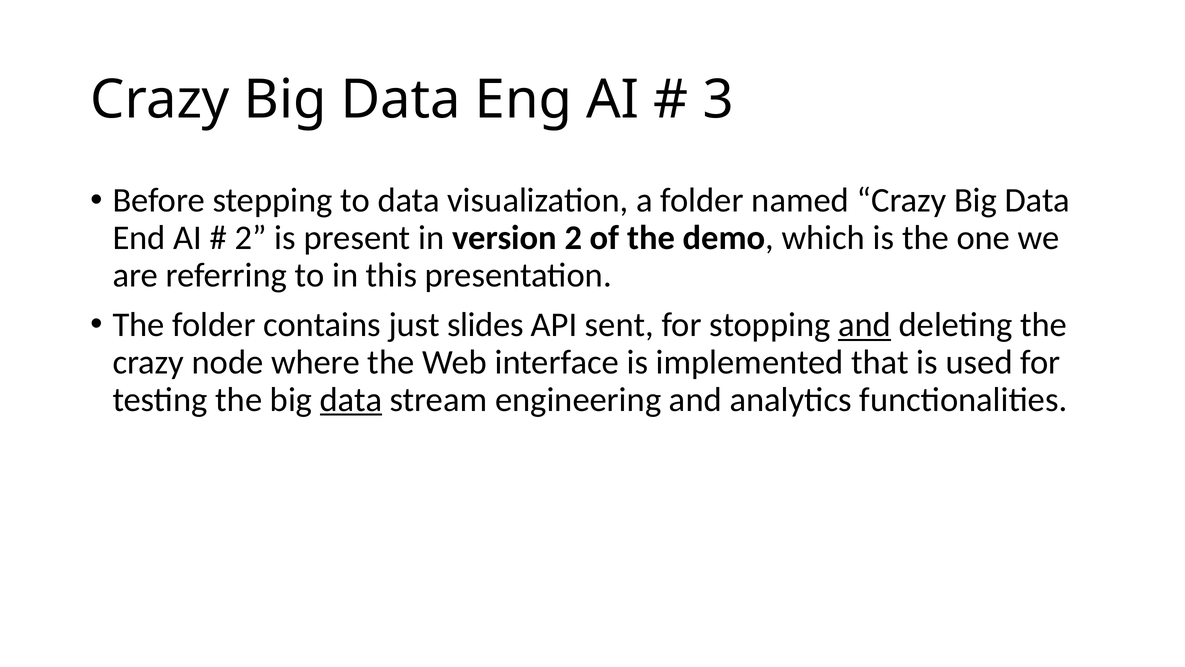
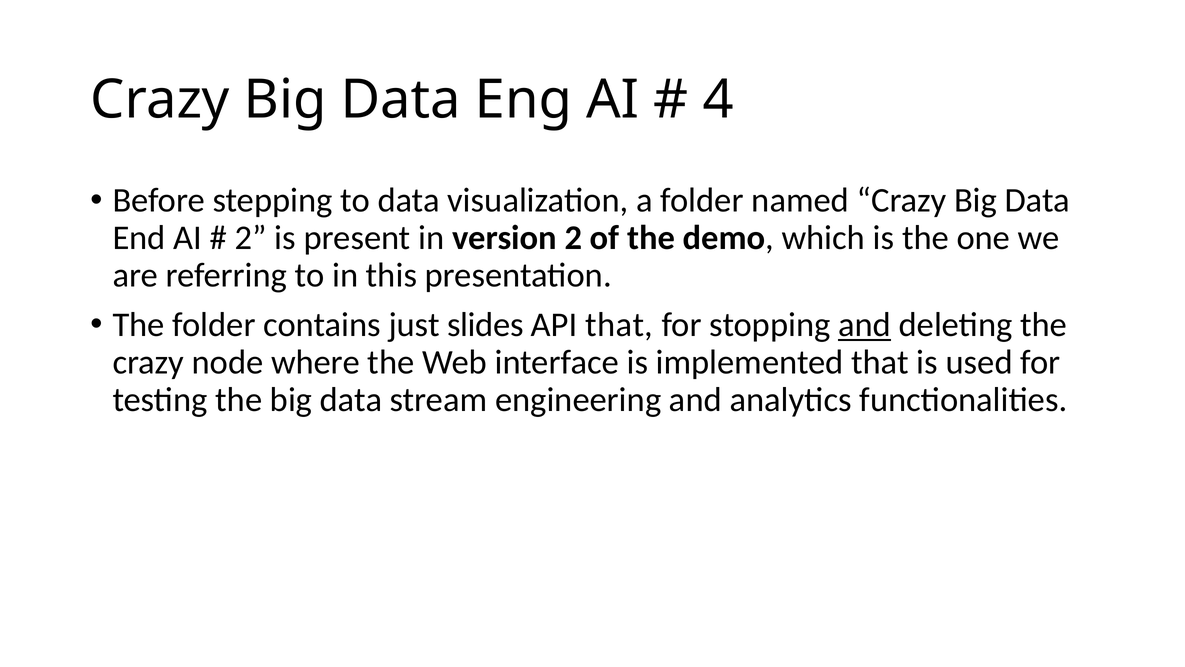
3: 3 -> 4 (718, 100)
API sent: sent -> that (619, 325)
data underline: present -> none (351, 399)
